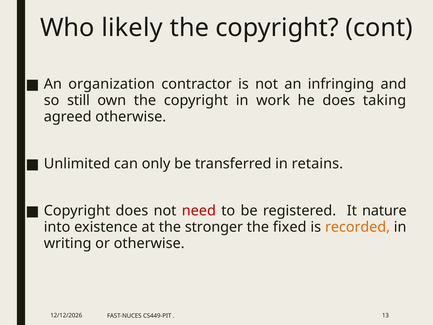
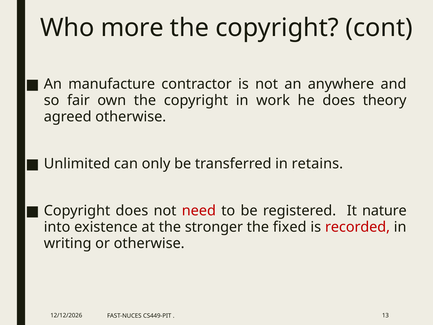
likely: likely -> more (132, 28)
organization: organization -> manufacture (112, 84)
infringing: infringing -> anywhere (341, 84)
still: still -> fair (78, 100)
taking: taking -> theory (385, 100)
recorded colour: orange -> red (357, 227)
